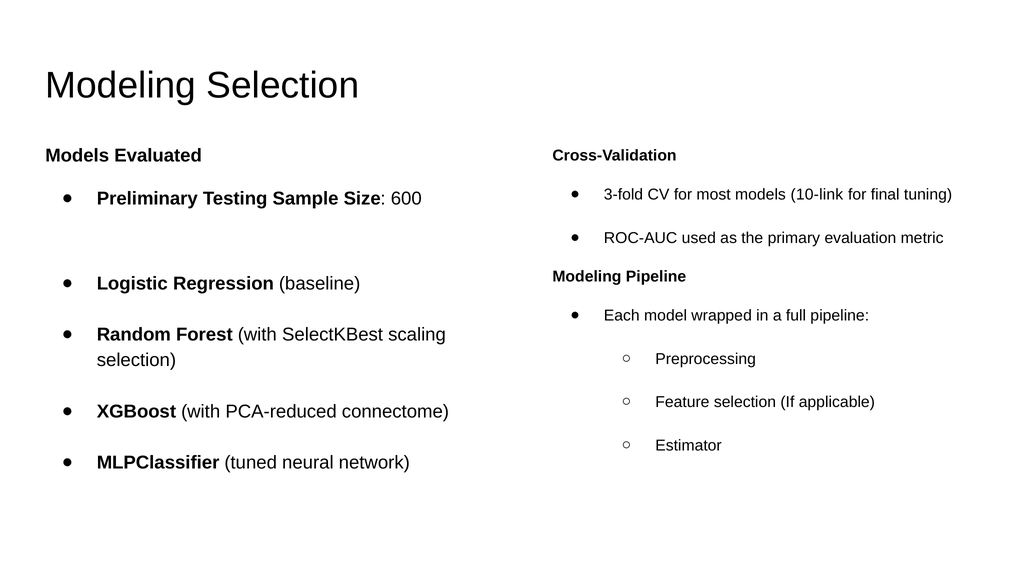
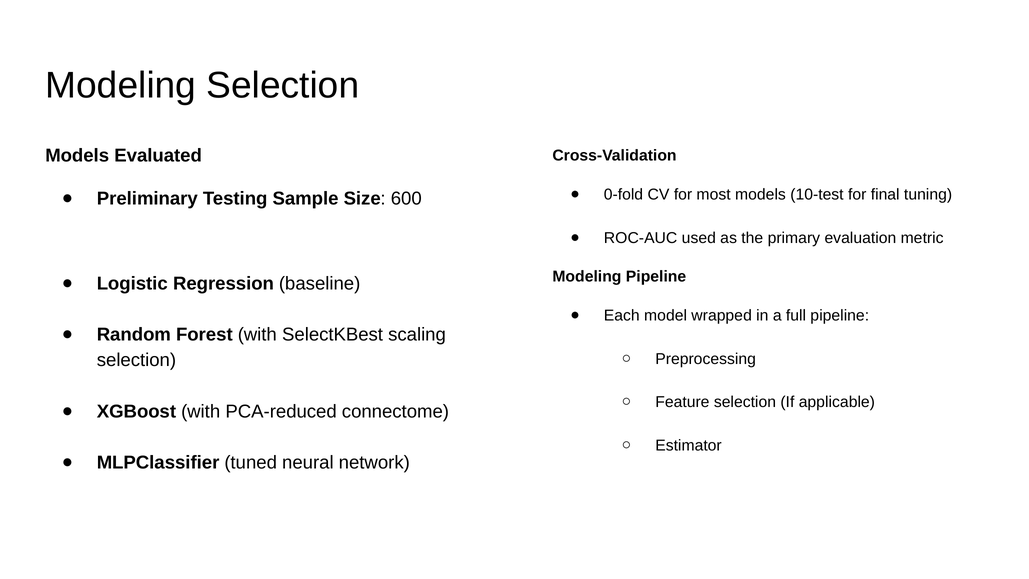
3-fold: 3-fold -> 0-fold (623, 194)
10-link: 10-link -> 10-test (817, 194)
